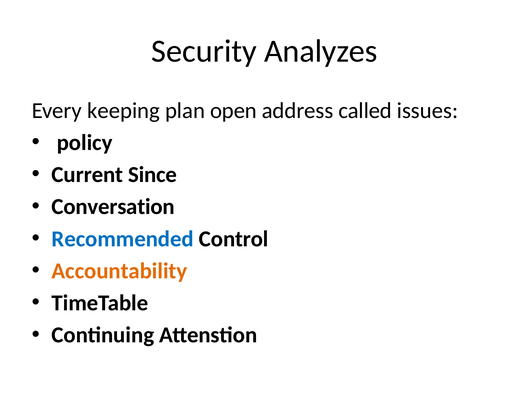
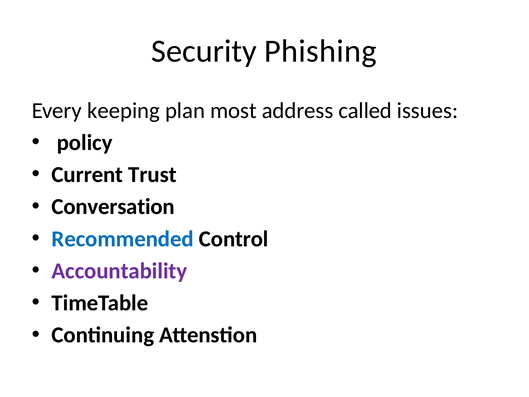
Analyzes: Analyzes -> Phishing (321, 51)
open: open -> most (233, 110)
Since: Since -> Trust (152, 175)
Accountability colour: orange -> purple (119, 271)
